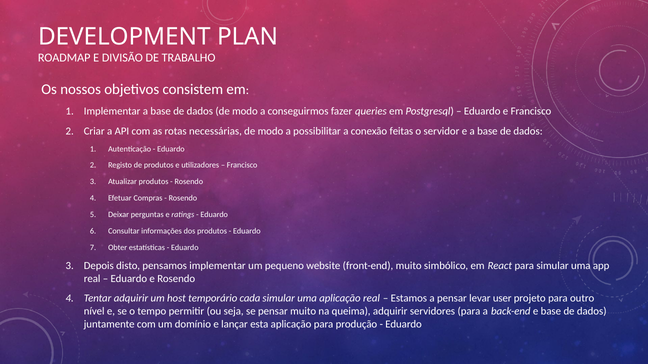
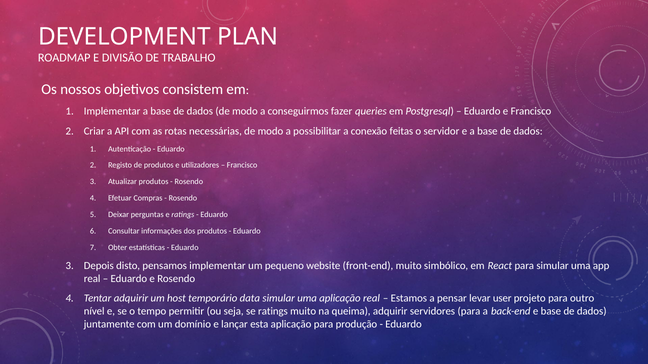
cada: cada -> data (250, 299)
se pensar: pensar -> ratings (273, 312)
